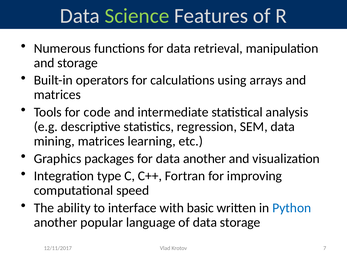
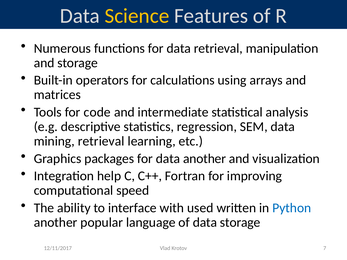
Science colour: light green -> yellow (137, 16)
mining matrices: matrices -> retrieval (101, 141)
type: type -> help (109, 176)
basic: basic -> used (200, 208)
